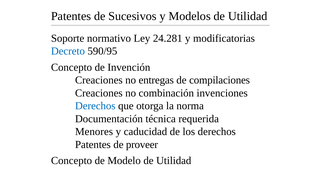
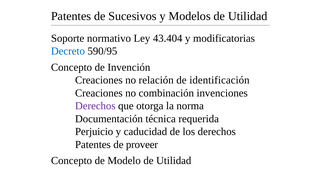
24.281: 24.281 -> 43.404 (168, 38)
entregas: entregas -> relación (156, 80)
compilaciones: compilaciones -> identificación (219, 80)
Derechos colour: blue -> purple (95, 106)
Menores: Menores -> Perjuicio (94, 131)
